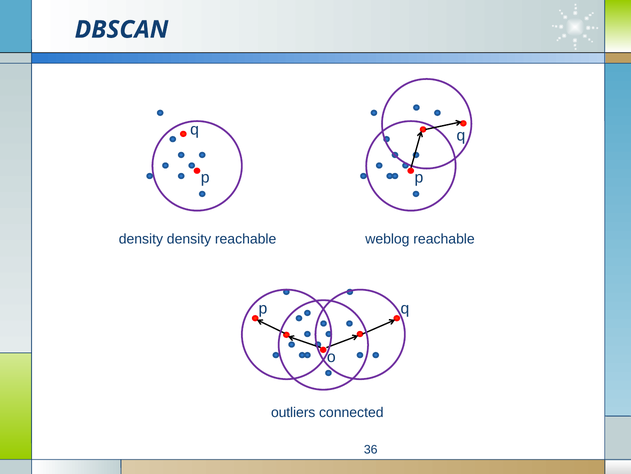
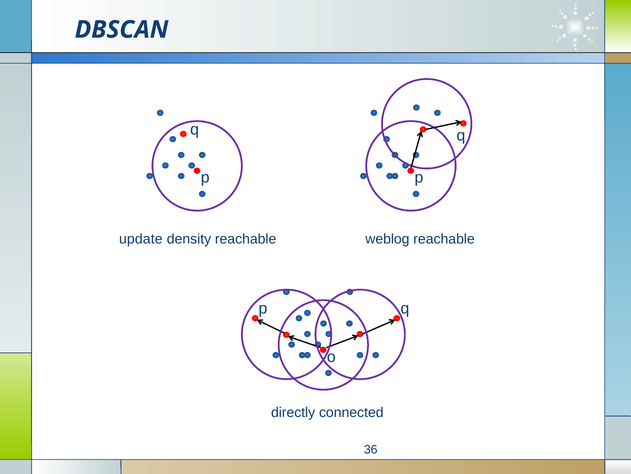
density: density -> update (141, 239)
outliers: outliers -> directly (293, 412)
